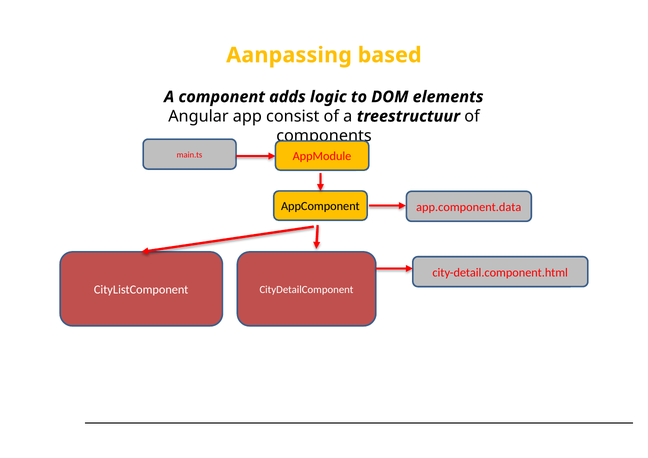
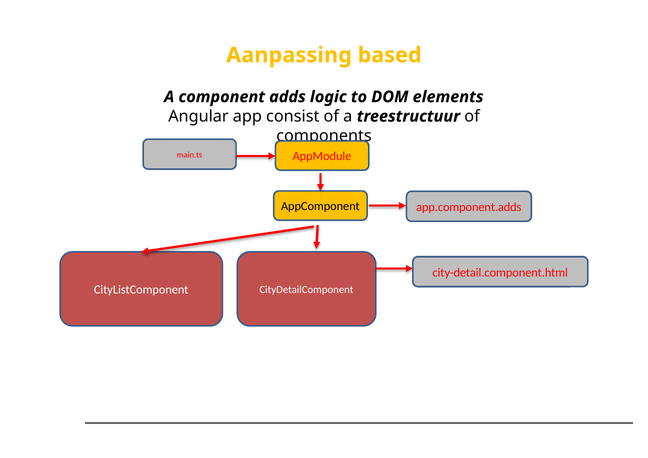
app.component.data: app.component.data -> app.component.adds (469, 207)
